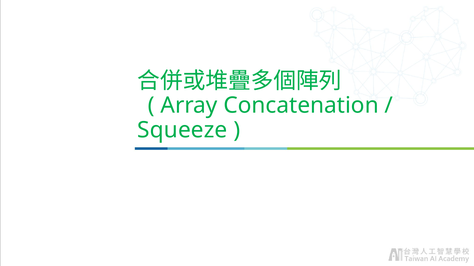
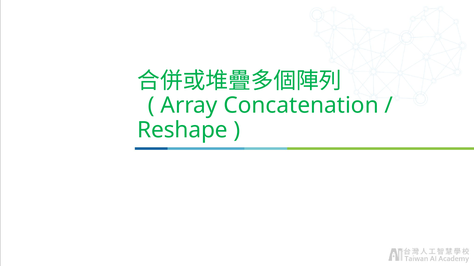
Squeeze: Squeeze -> Reshape (183, 130)
